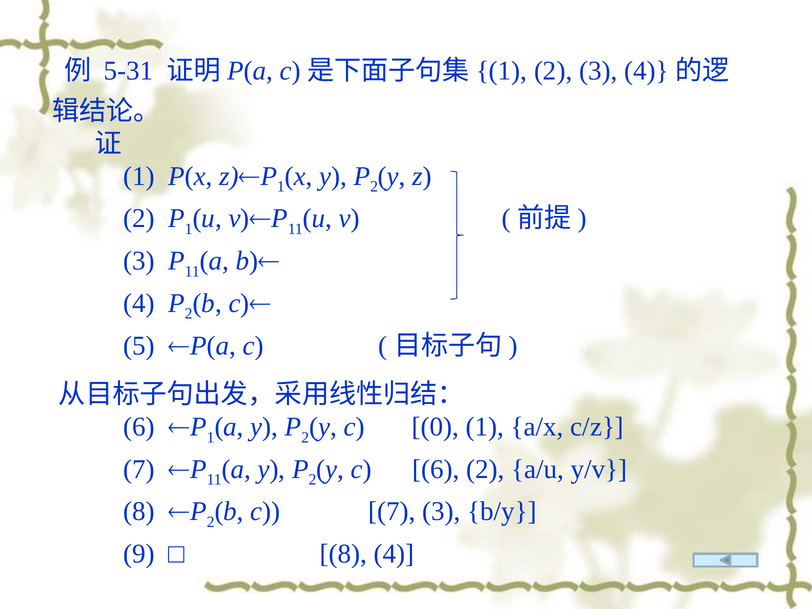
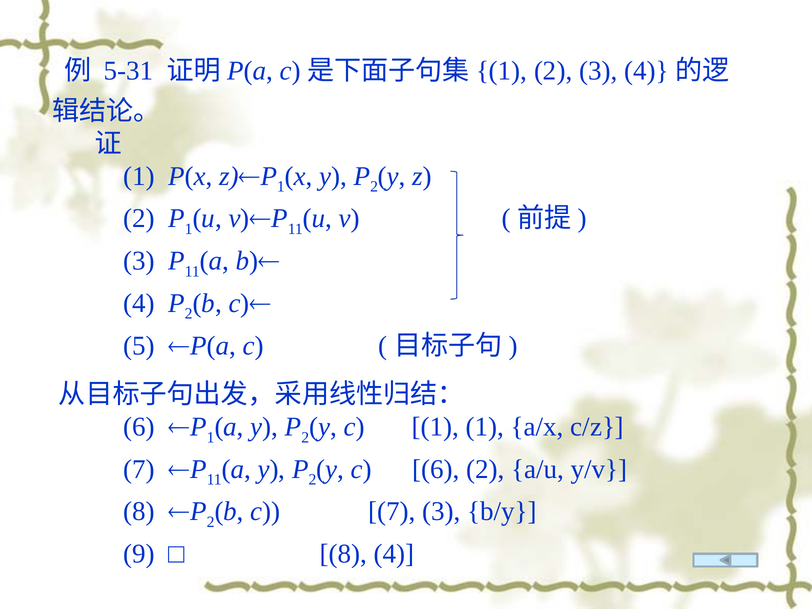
c 0: 0 -> 1 (435, 427)
